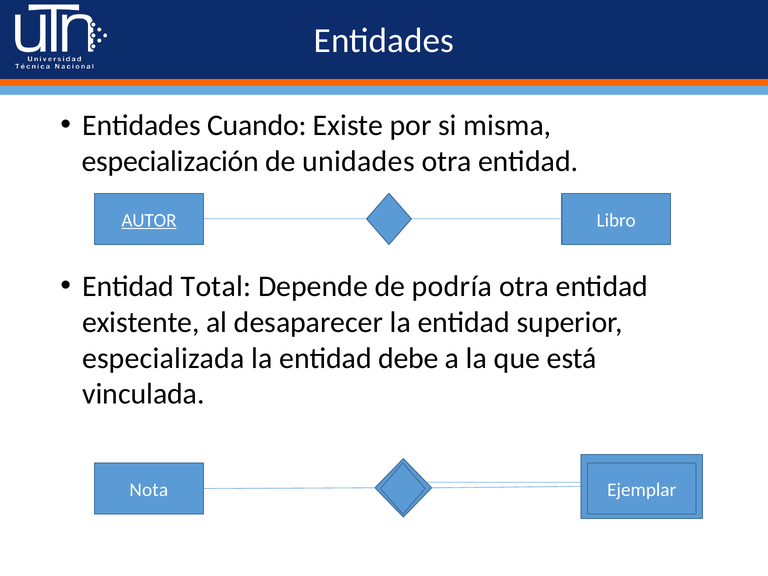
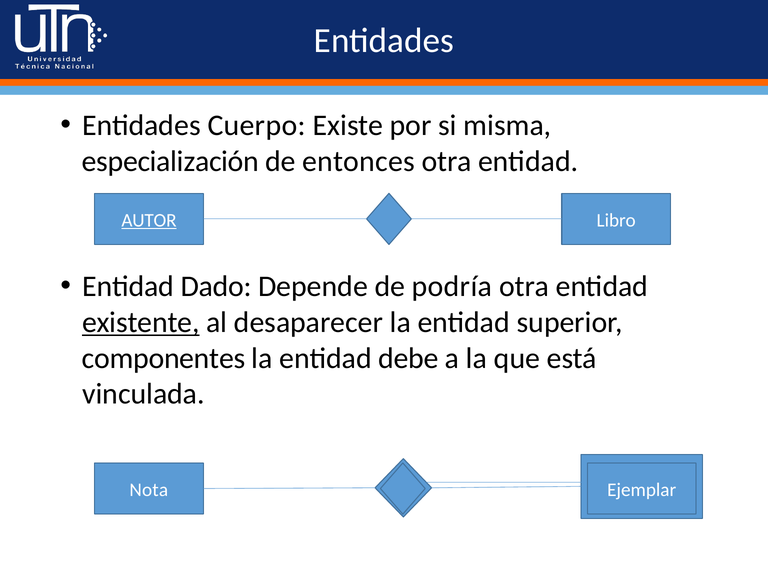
Cuando: Cuando -> Cuerpo (257, 126)
unidades: unidades -> entonces (359, 161)
Total: Total -> Dado (216, 287)
existente underline: none -> present (141, 322)
especializada: especializada -> componentes (164, 358)
